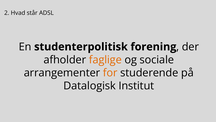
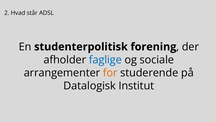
faglige colour: orange -> blue (105, 60)
